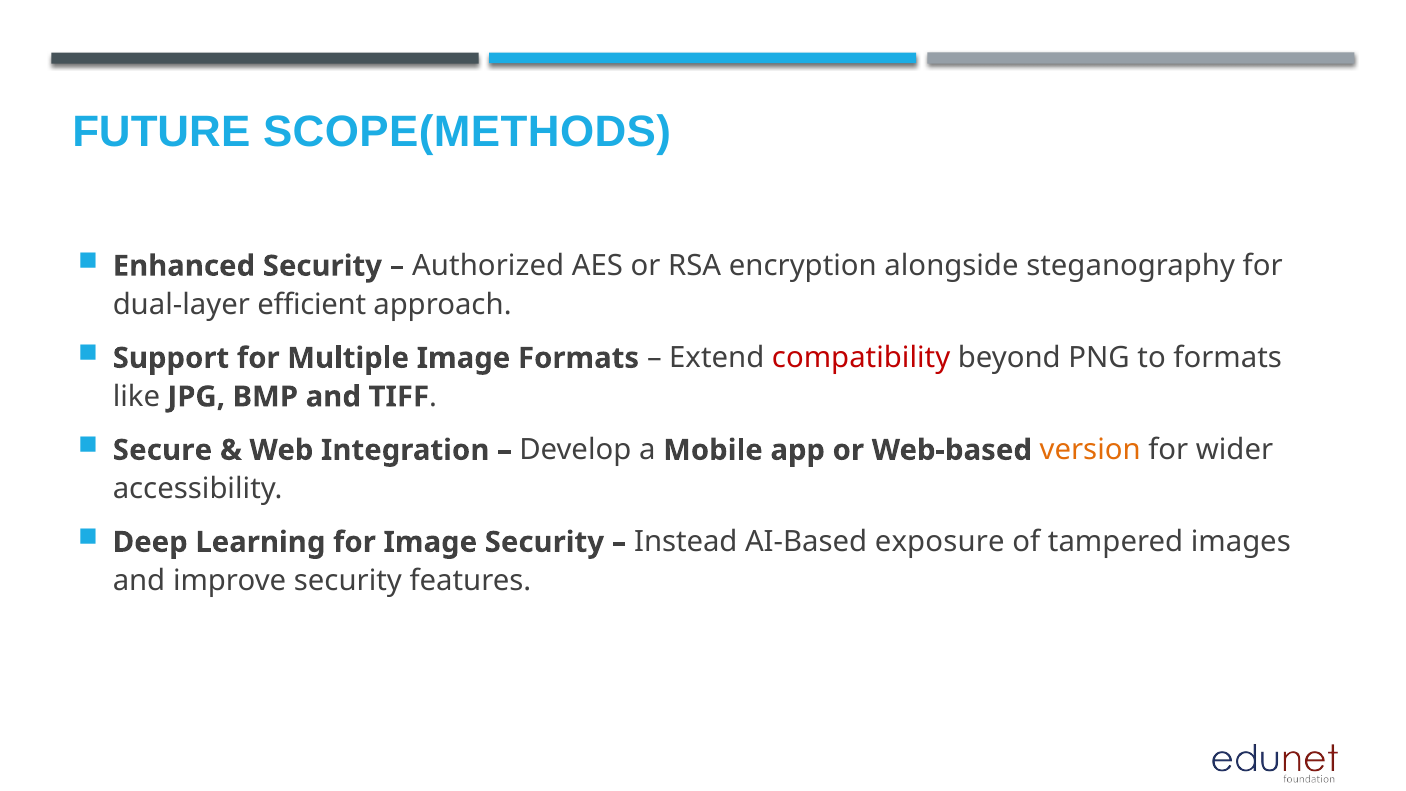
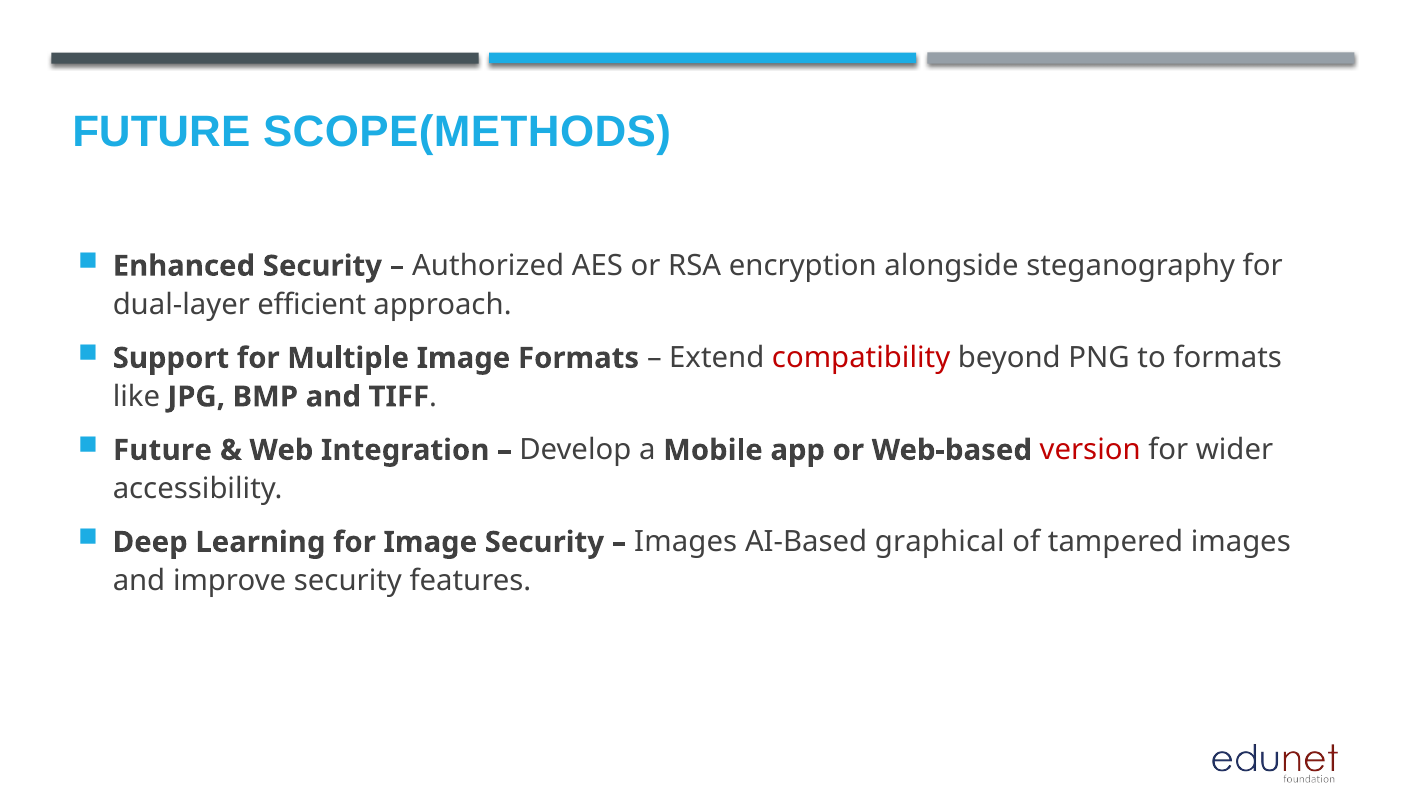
Secure: Secure -> Future (162, 450)
version colour: orange -> red (1090, 450)
Instead: Instead -> Images (686, 542)
exposure: exposure -> graphical (940, 542)
